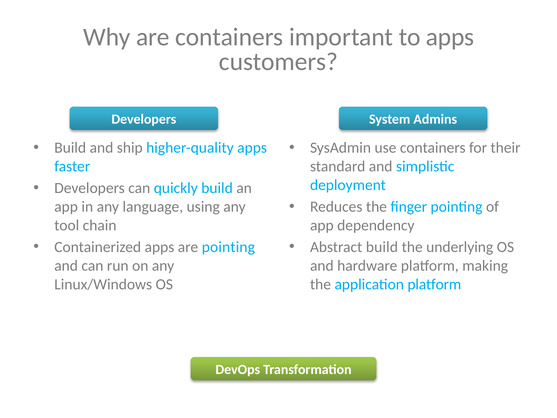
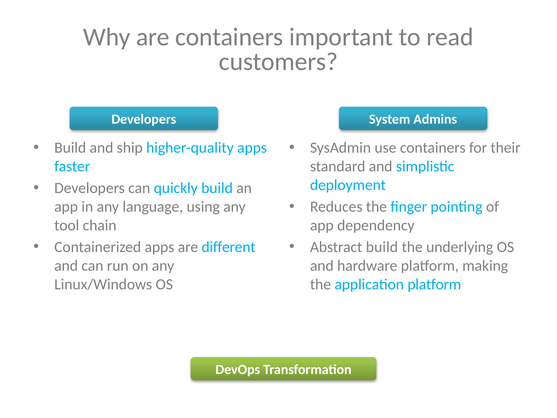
to apps: apps -> read (450, 37)
are pointing: pointing -> different (229, 247)
